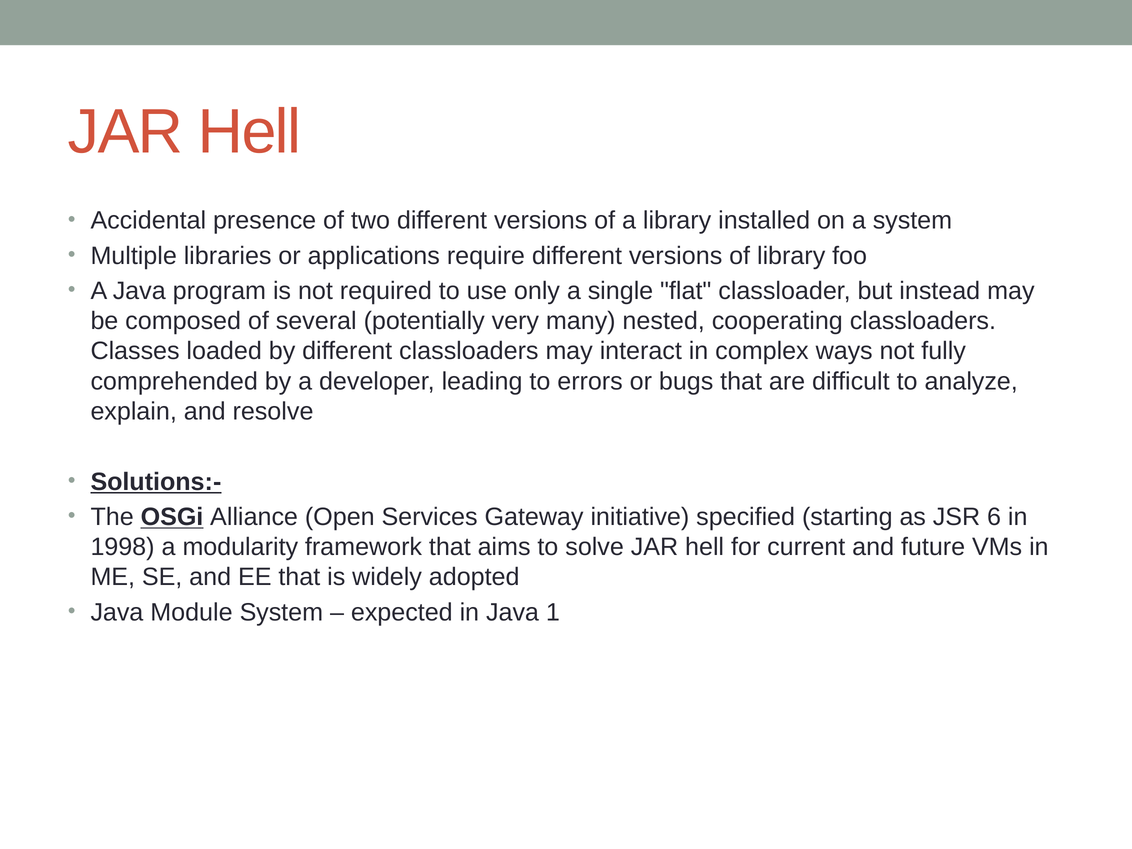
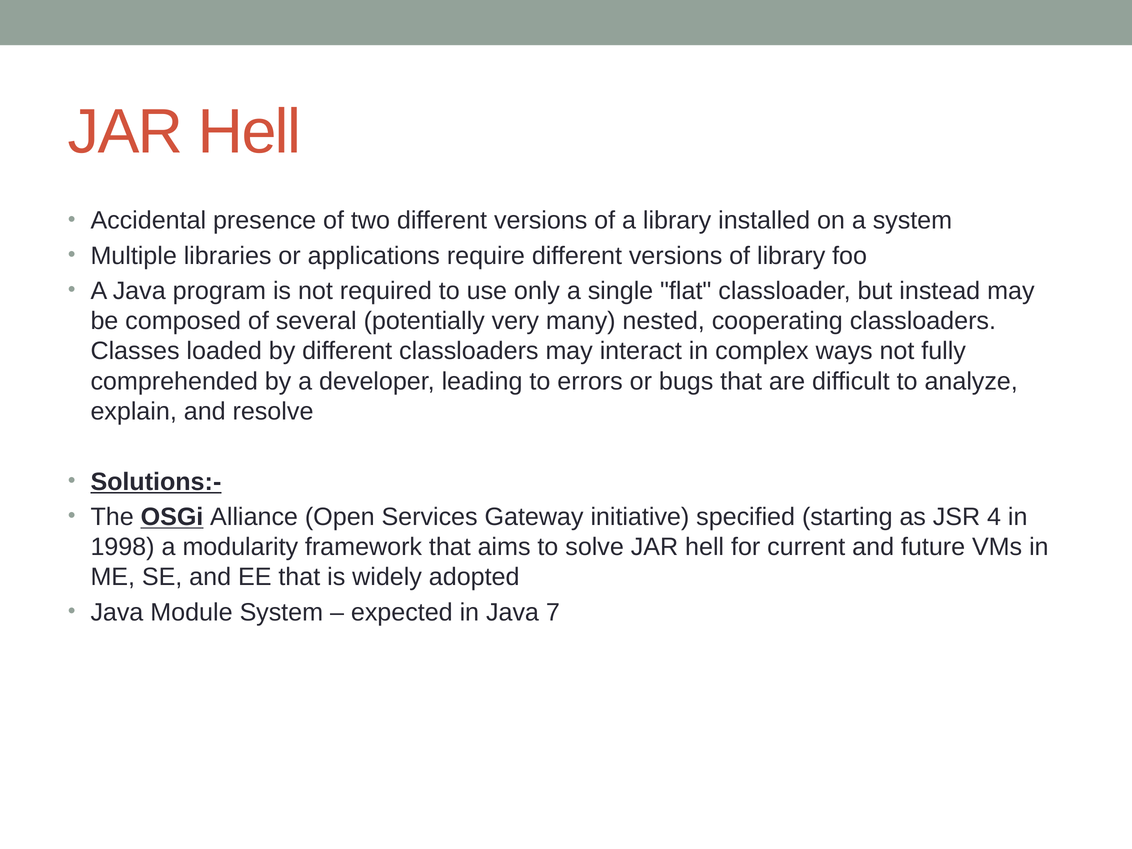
6: 6 -> 4 (994, 517)
1: 1 -> 7 (553, 612)
